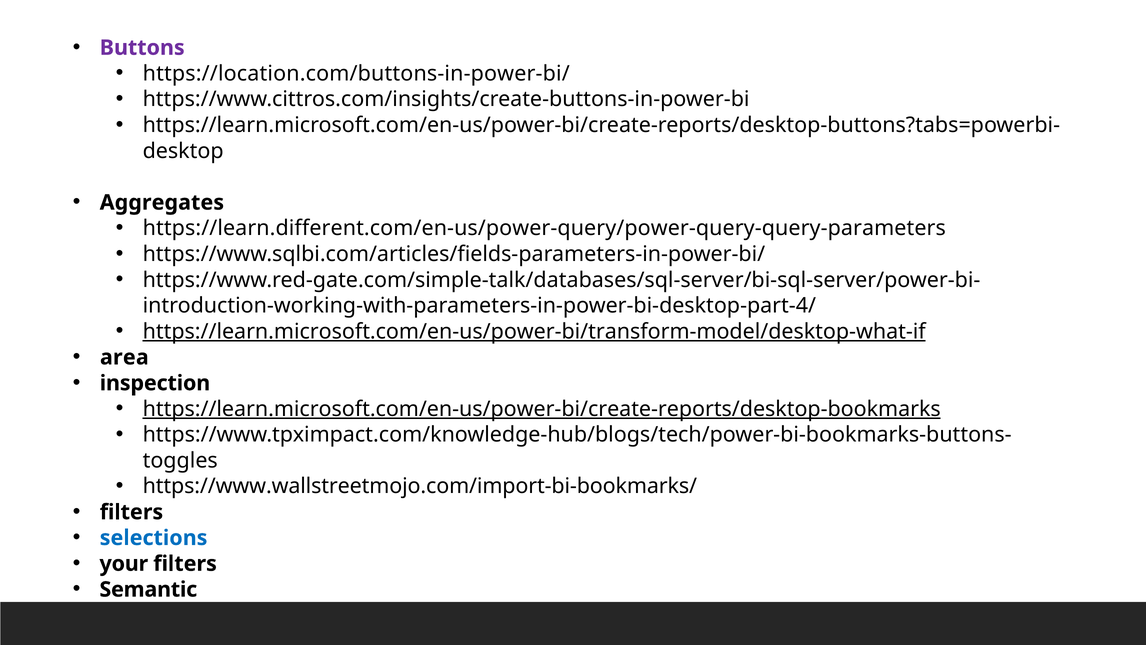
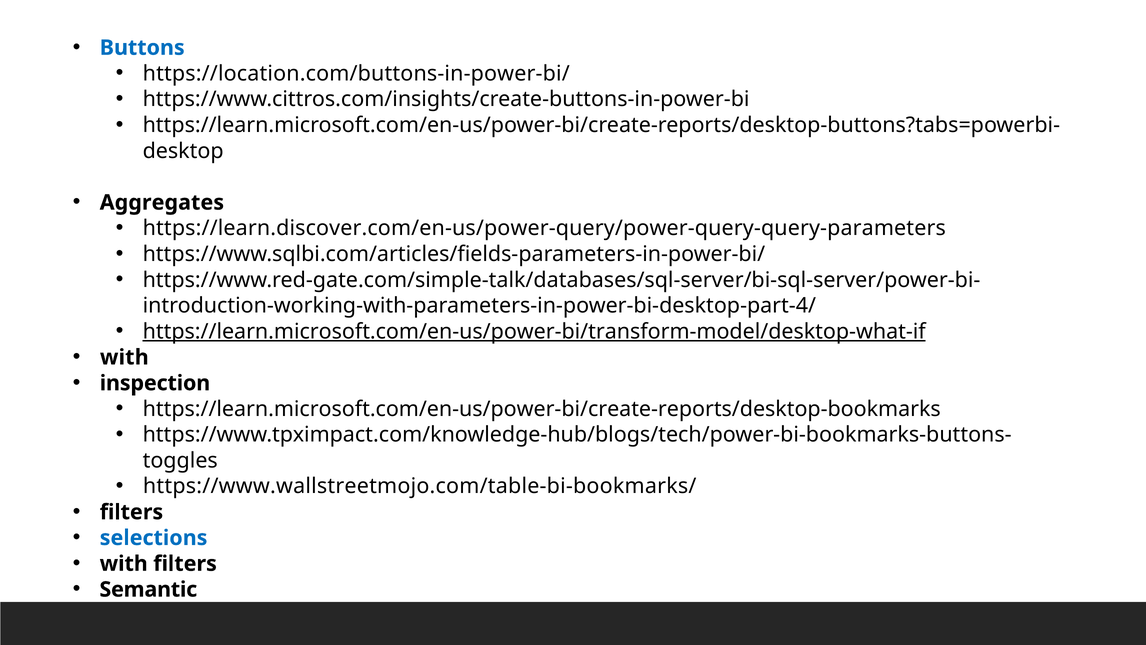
Buttons colour: purple -> blue (142, 48)
https://learn.different.com/en-us/power-query/power-query-query-parameters: https://learn.different.com/en-us/power-query/power-query-query-parameters -> https://learn.discover.com/en-us/power-query/power-query-query-parameters (544, 228)
area: area -> with (124, 357)
https://learn.microsoft.com/en-us/power-bi/create-reports/desktop-bookmarks underline: present -> none (542, 409)
https://www.wallstreetmojo.com/import-bi-bookmarks/: https://www.wallstreetmojo.com/import-bi-bookmarks/ -> https://www.wallstreetmojo.com/table-bi-bookmarks/ (420, 486)
your: your -> with (124, 563)
